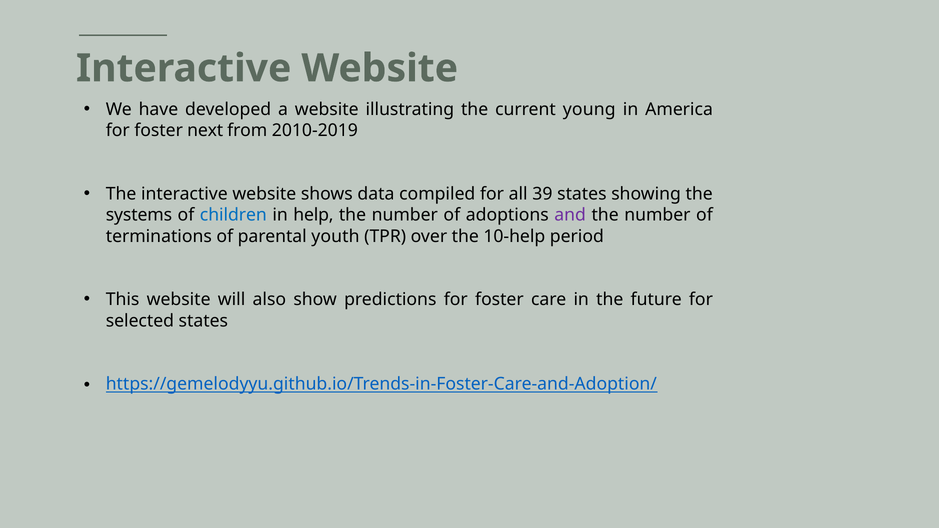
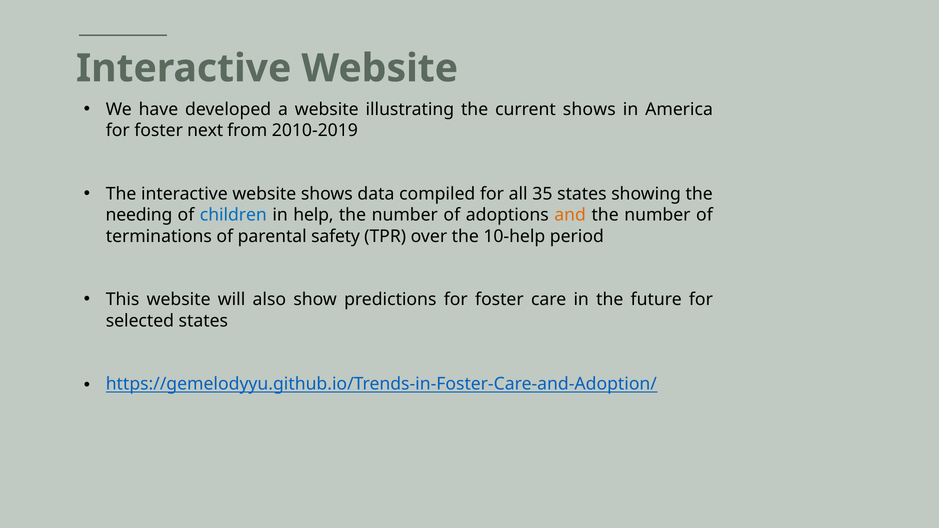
current young: young -> shows (589, 110)
39: 39 -> 35 (542, 194)
systems: systems -> needing (139, 215)
and colour: purple -> orange (570, 215)
youth: youth -> safety (336, 236)
